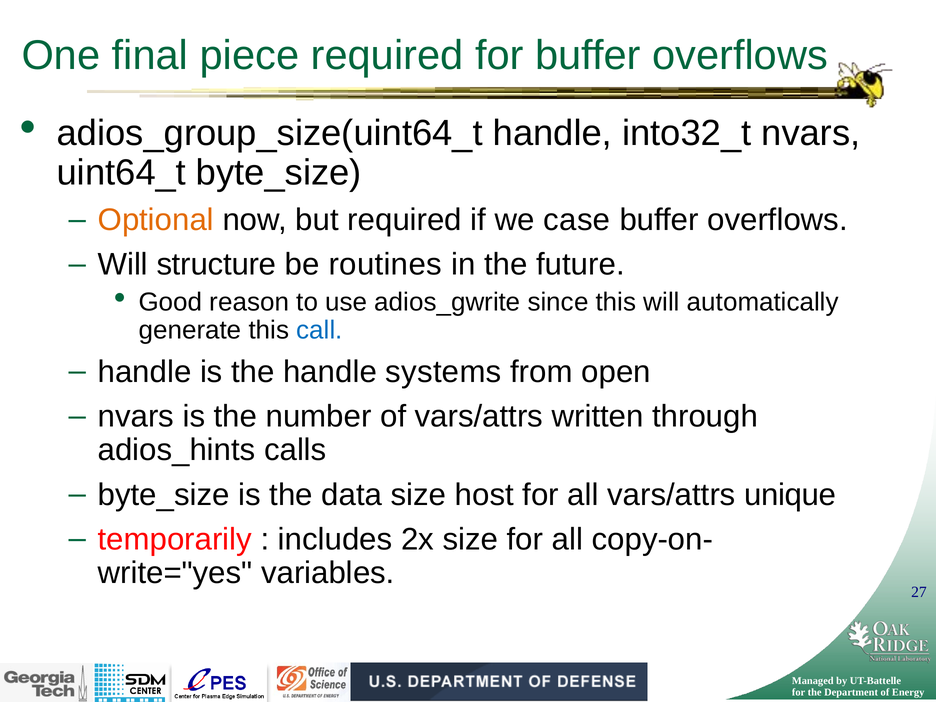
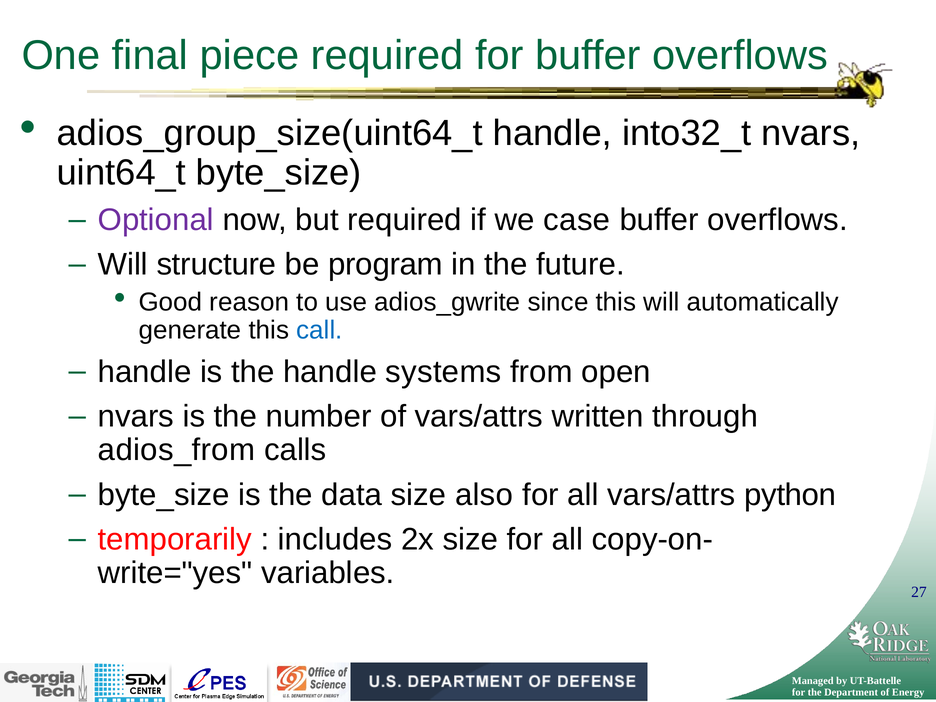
Optional colour: orange -> purple (156, 220)
routines: routines -> program (386, 265)
adios_hints: adios_hints -> adios_from (176, 450)
host: host -> also (484, 495)
unique: unique -> python (790, 495)
